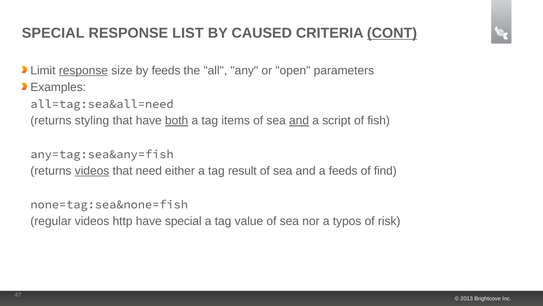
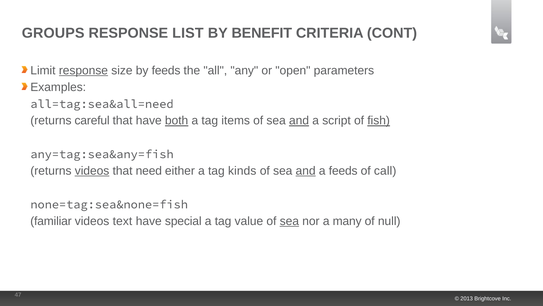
SPECIAL: SPECIAL -> GROUPS (53, 33)
CAUSED: CAUSED -> BENEFIT (262, 33)
CONT underline: present -> none (392, 33)
styling: styling -> careful (92, 120)
fish underline: none -> present (379, 120)
result: result -> kinds (242, 171)
and underline: none -> present (306, 171)
find: find -> call (385, 171)
regular: regular -> familiar (51, 221)
http: http -> text (122, 221)
sea underline: none -> present (289, 221)
typos: typos -> many (347, 221)
risk: risk -> null (389, 221)
